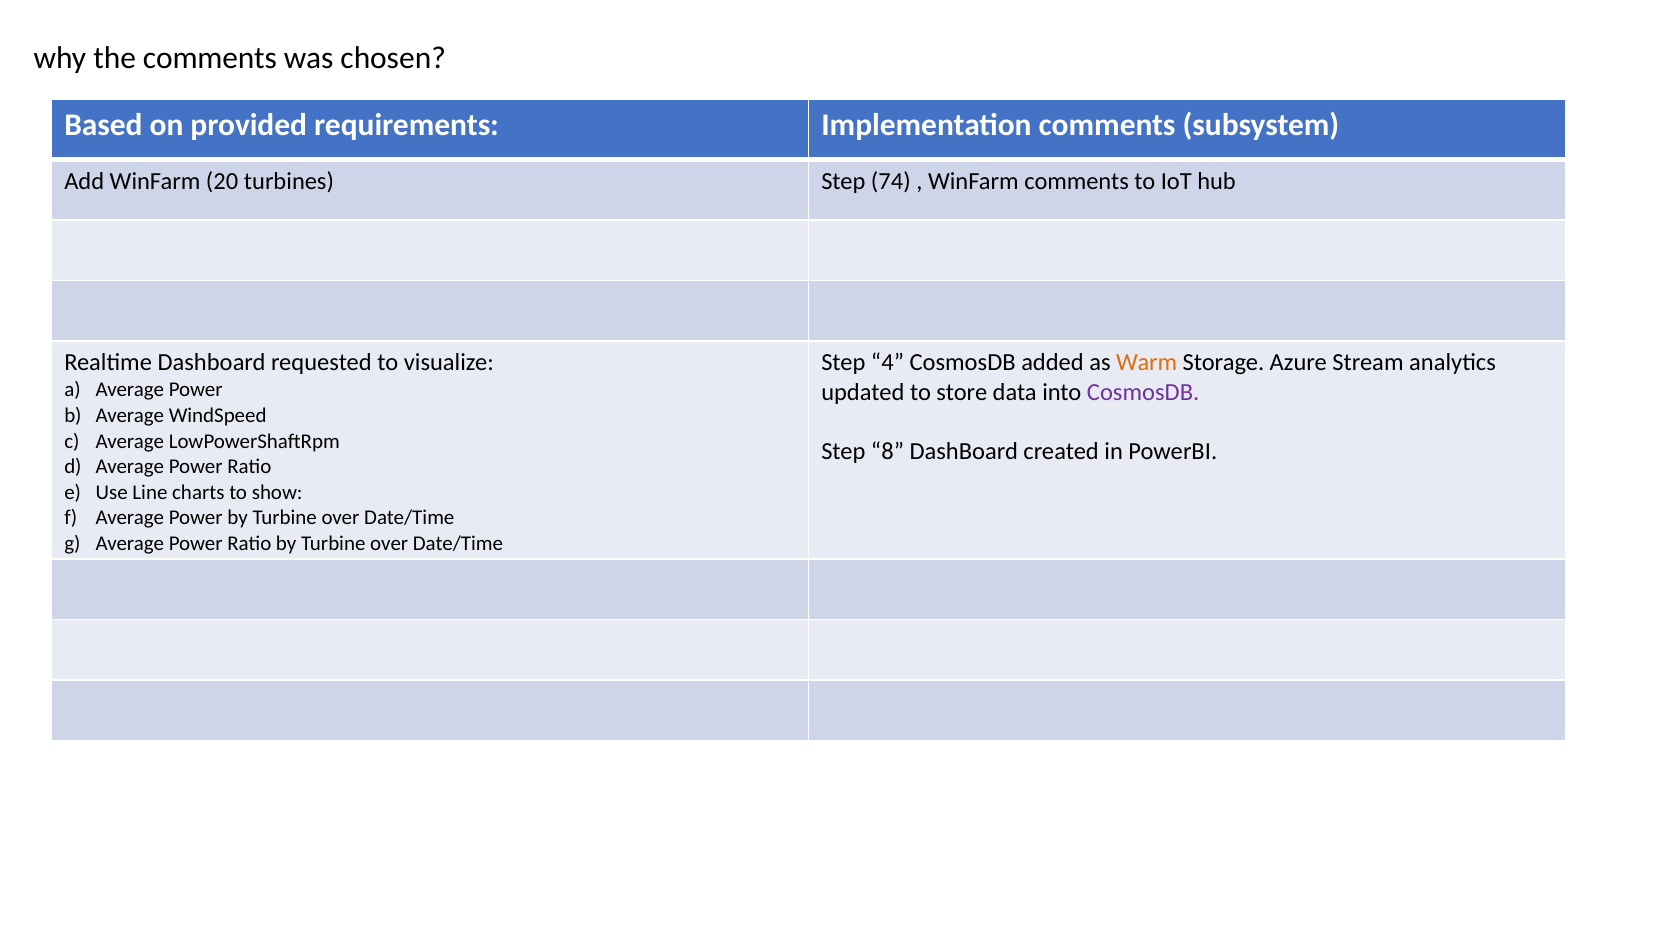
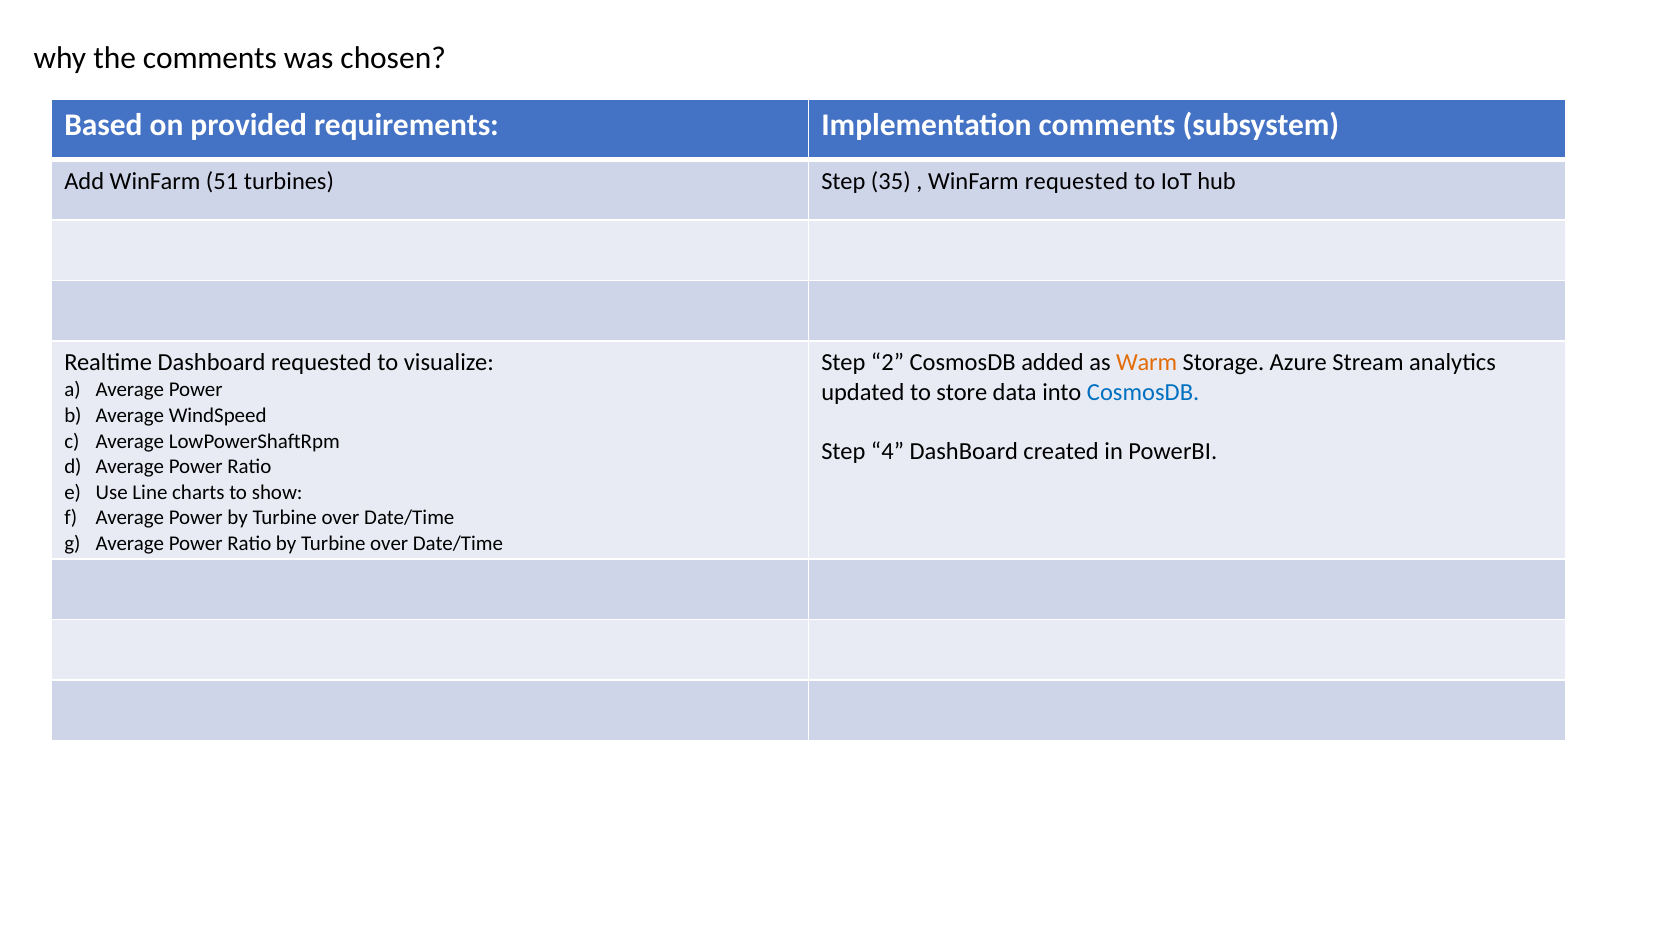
20: 20 -> 51 (222, 181)
74: 74 -> 35 (891, 181)
WinFarm comments: comments -> requested (1076, 181)
4: 4 -> 2 (887, 362)
CosmosDB colour: purple -> blue (1143, 392)
8: 8 -> 4 (887, 452)
